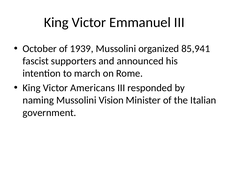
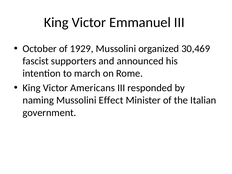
1939: 1939 -> 1929 (82, 49)
85,941: 85,941 -> 30,469 (196, 49)
Vision: Vision -> Effect (111, 100)
